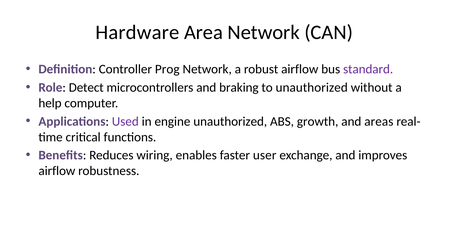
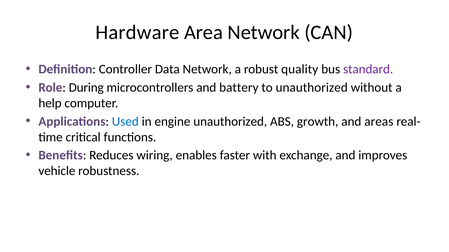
Prog: Prog -> Data (167, 69)
robust airflow: airflow -> quality (300, 69)
Detect: Detect -> During (86, 88)
braking: braking -> battery (239, 88)
Used colour: purple -> blue (125, 122)
user: user -> with (265, 156)
airflow: airflow -> vehicle (57, 171)
